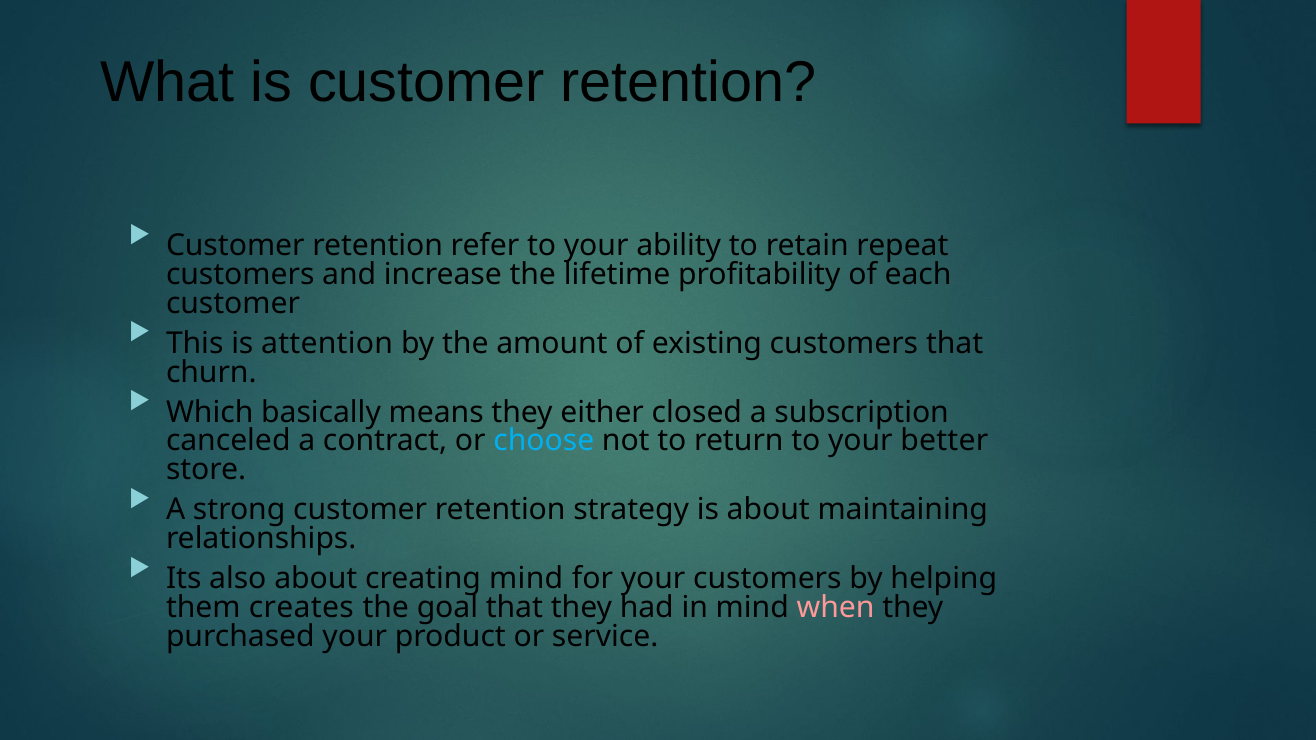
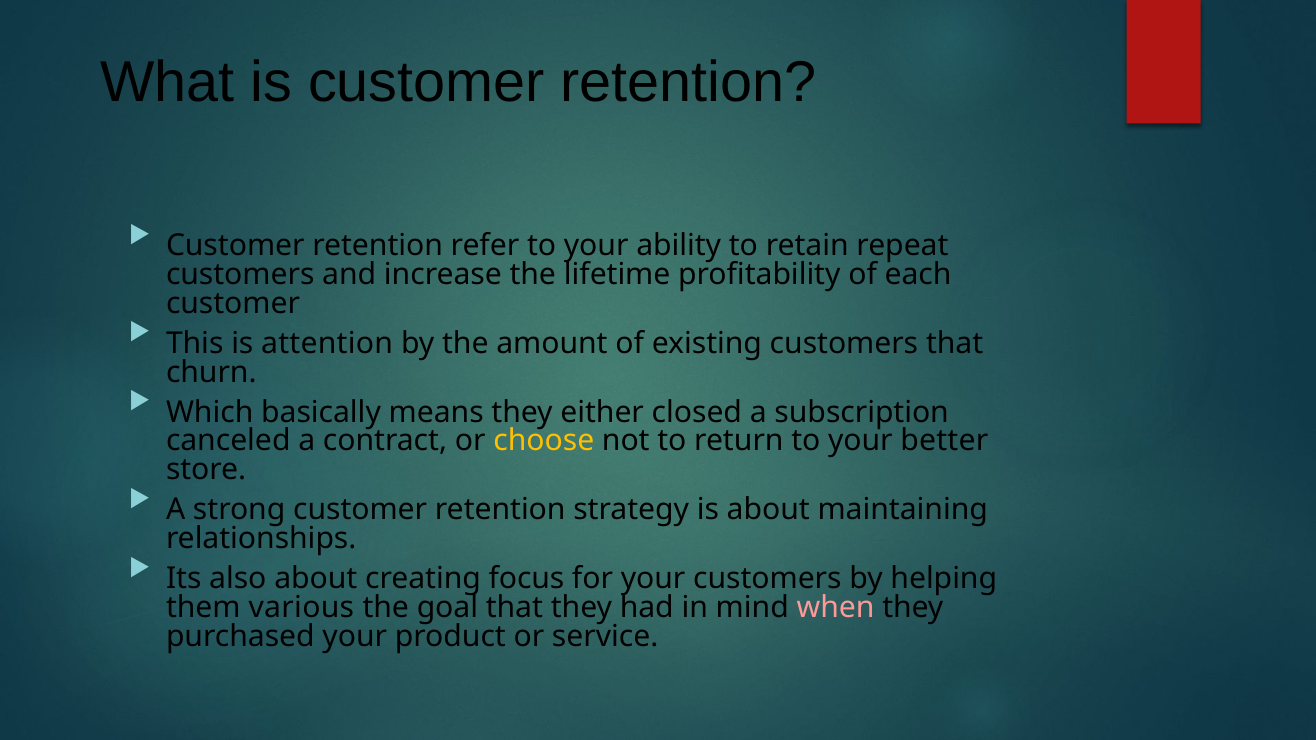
choose colour: light blue -> yellow (544, 441)
creating mind: mind -> focus (526, 579)
creates: creates -> various (301, 608)
